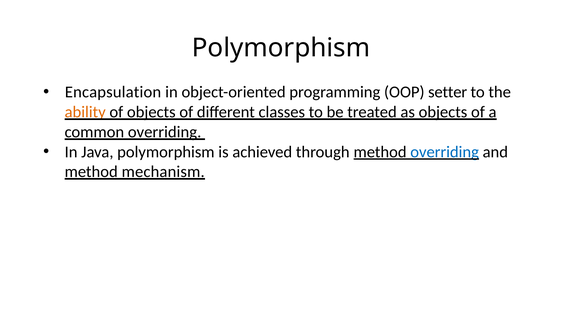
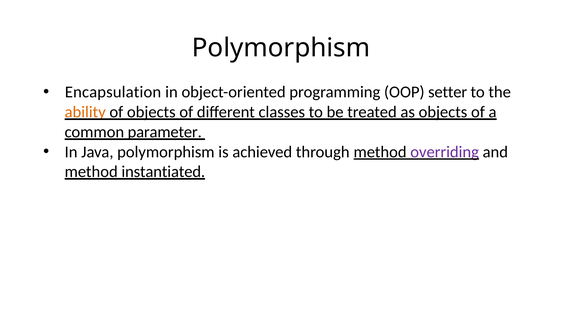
common overriding: overriding -> parameter (165, 132)
overriding colour: blue -> purple (445, 152)
mechanism: mechanism -> instantiated (163, 172)
